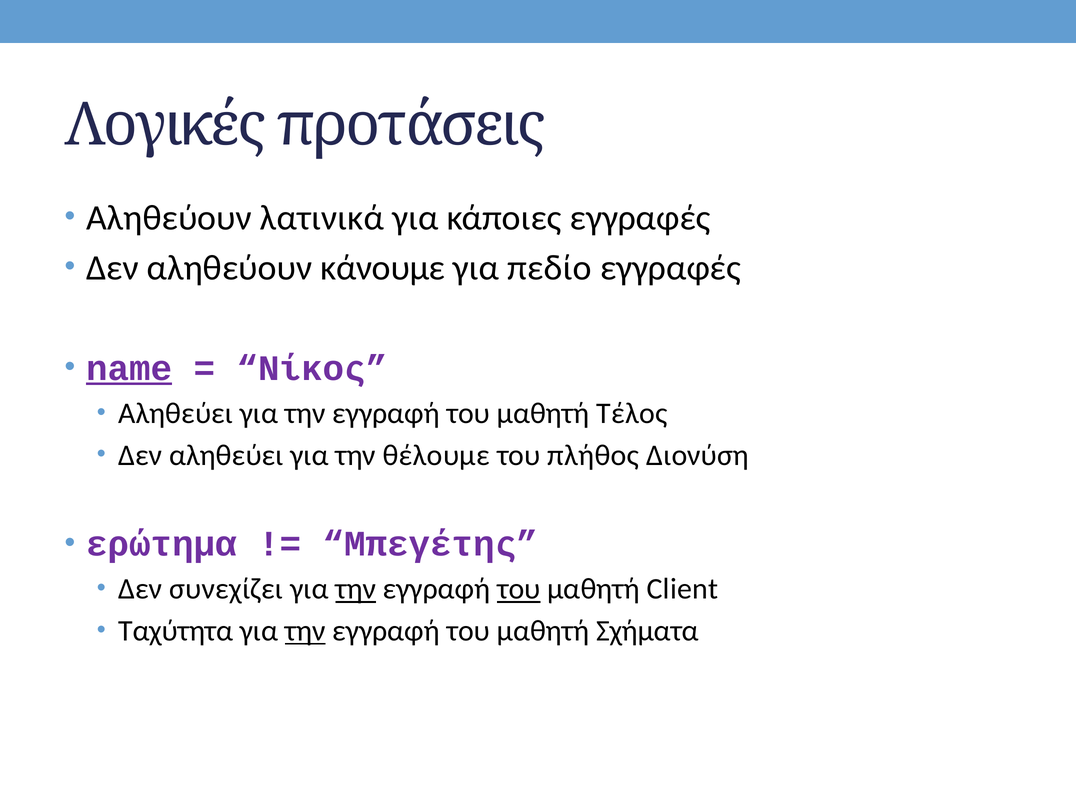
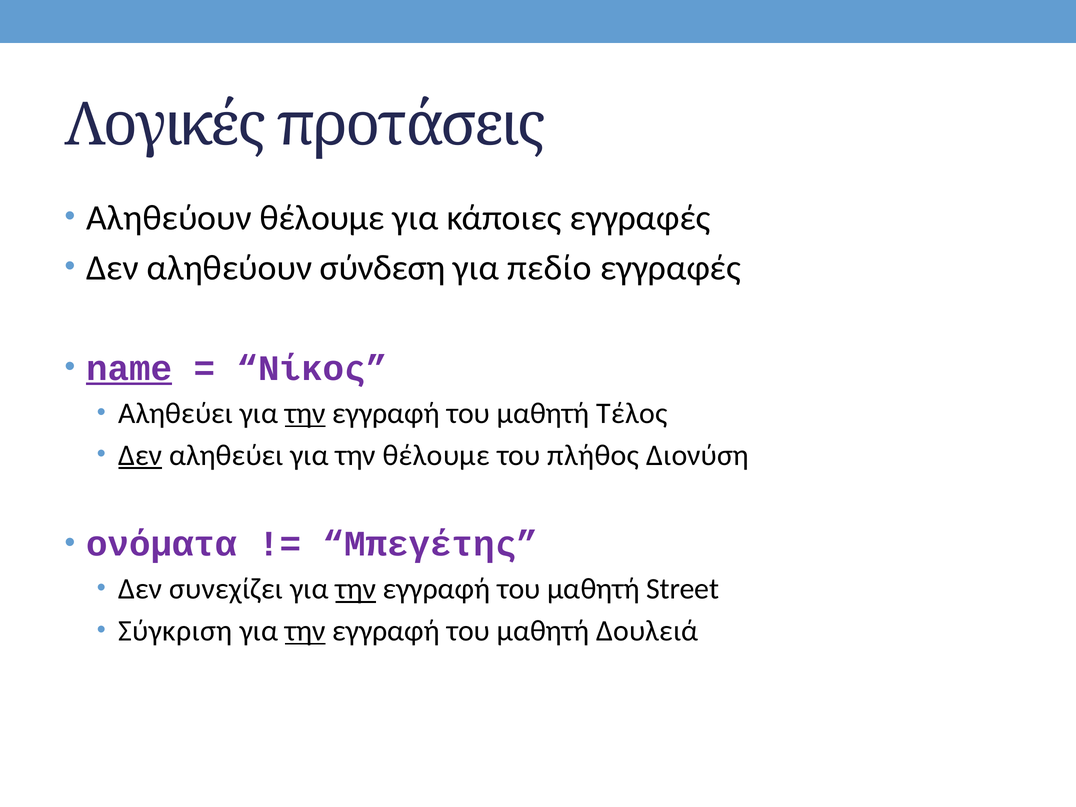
Αληθεύουν λατινικά: λατινικά -> θέλουμε (322, 218)
κάνουμε: κάνουμε -> σύνδεση (383, 268)
την underline: none -> present (305, 413)
Δεν underline: none -> present (140, 455)
ερώτημα: ερώτημα -> ονόματα (161, 544)
του underline: present -> none (519, 589)
Client: Client -> Street (683, 589)
Ταχύτητα: Ταχύτητα -> Σύγκριση (175, 631)
Σχήματα: Σχήματα -> Δουλειά (647, 631)
